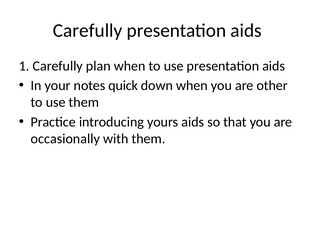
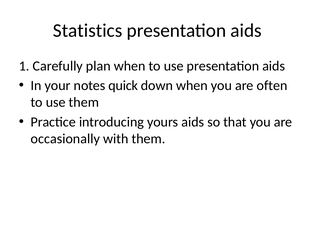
Carefully: Carefully -> Statistics (88, 30)
other: other -> often (272, 86)
